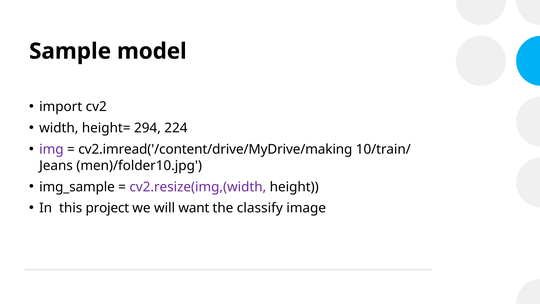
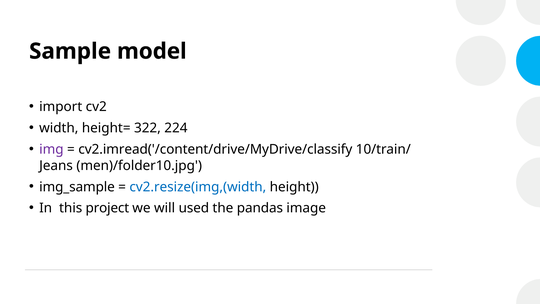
294: 294 -> 322 (147, 128)
cv2.imread('/content/drive/MyDrive/making: cv2.imread('/content/drive/MyDrive/making -> cv2.imread('/content/drive/MyDrive/classify (215, 149)
cv2.resize(img,(width colour: purple -> blue (198, 187)
want: want -> used (194, 208)
classify: classify -> pandas (260, 208)
